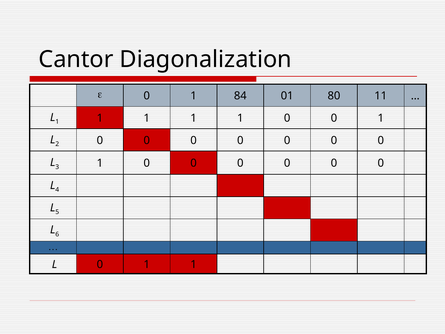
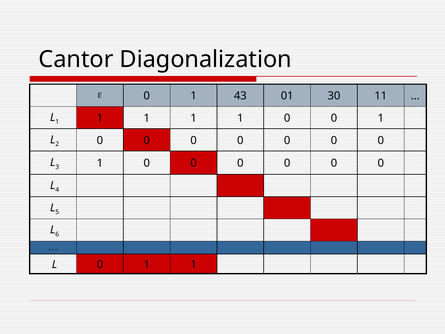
84: 84 -> 43 (240, 96)
80: 80 -> 30 (334, 96)
